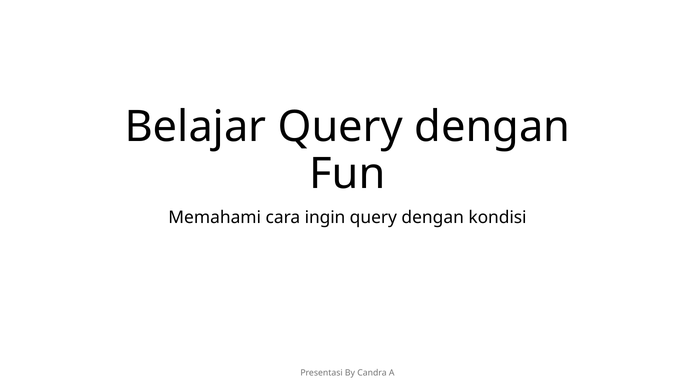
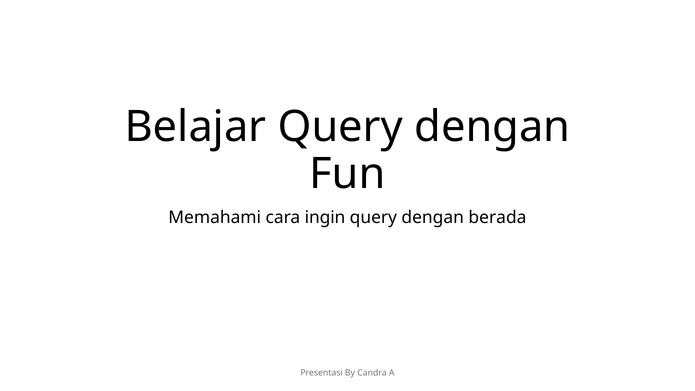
kondisi: kondisi -> berada (497, 217)
